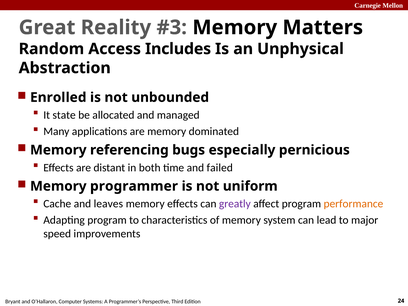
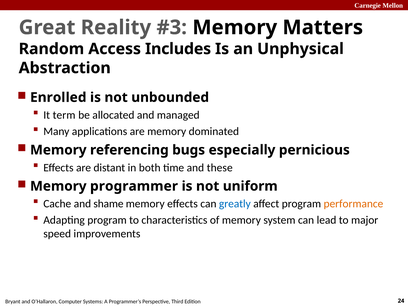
state: state -> term (64, 115)
failed: failed -> these (220, 168)
leaves: leaves -> shame (109, 204)
greatly colour: purple -> blue (235, 204)
